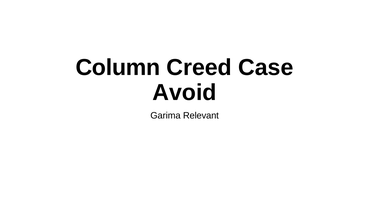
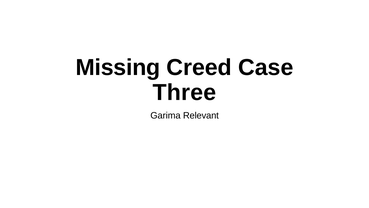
Column: Column -> Missing (118, 67)
Avoid: Avoid -> Three (184, 92)
